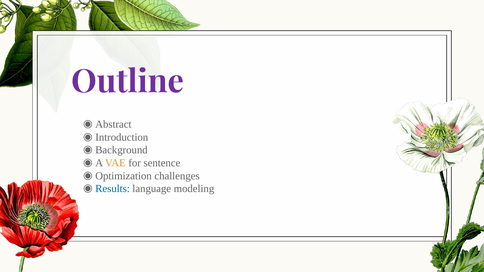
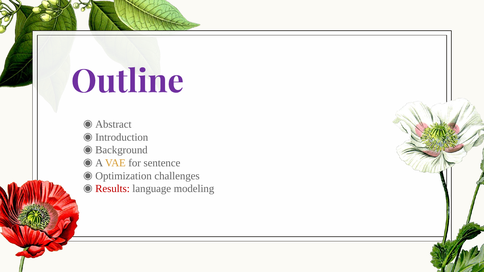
Results colour: blue -> red (113, 189)
